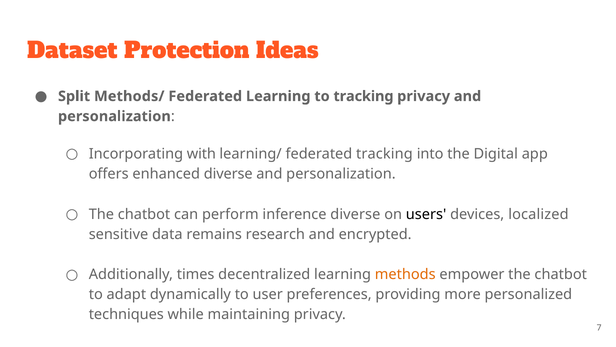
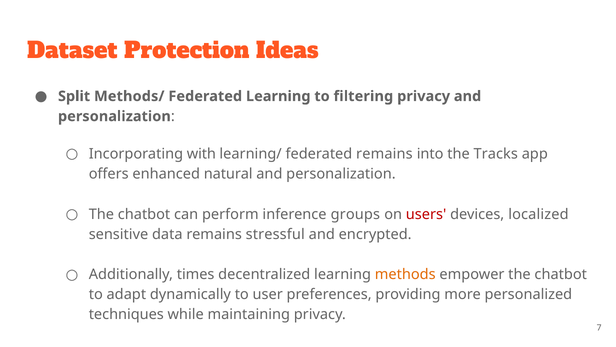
to tracking: tracking -> filtering (363, 96)
federated tracking: tracking -> remains (384, 154)
Digital: Digital -> Tracks (496, 154)
enhanced diverse: diverse -> natural (228, 174)
inference diverse: diverse -> groups (355, 214)
users colour: black -> red (426, 214)
research: research -> stressful (275, 234)
